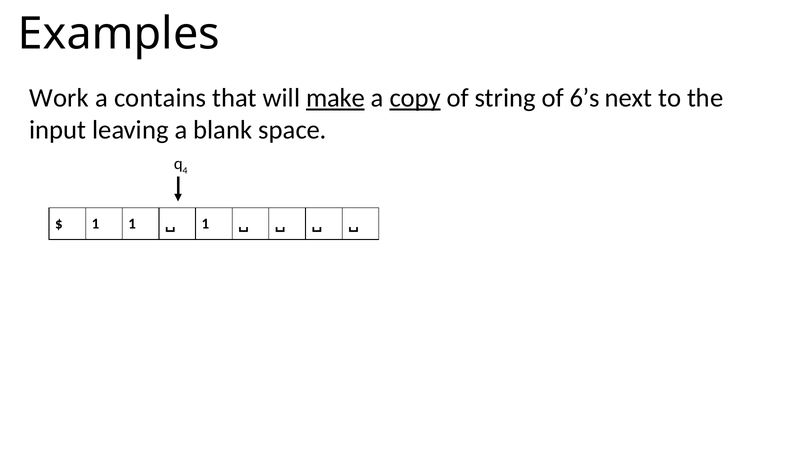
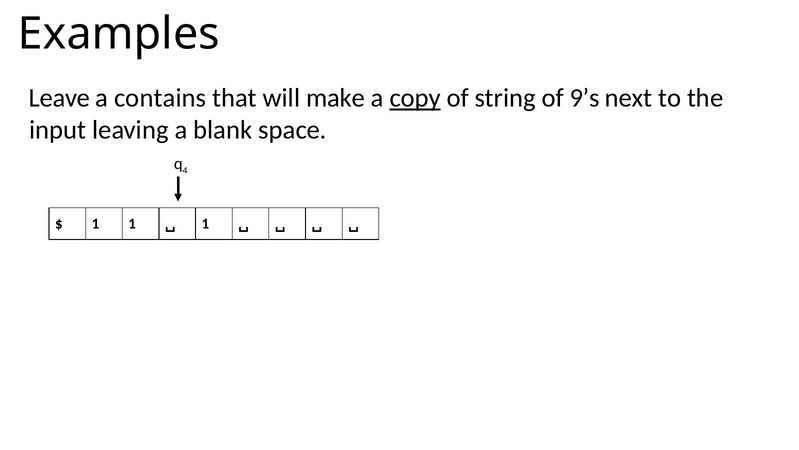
Work: Work -> Leave (59, 98)
make underline: present -> none (336, 98)
6’s: 6’s -> 9’s (585, 98)
